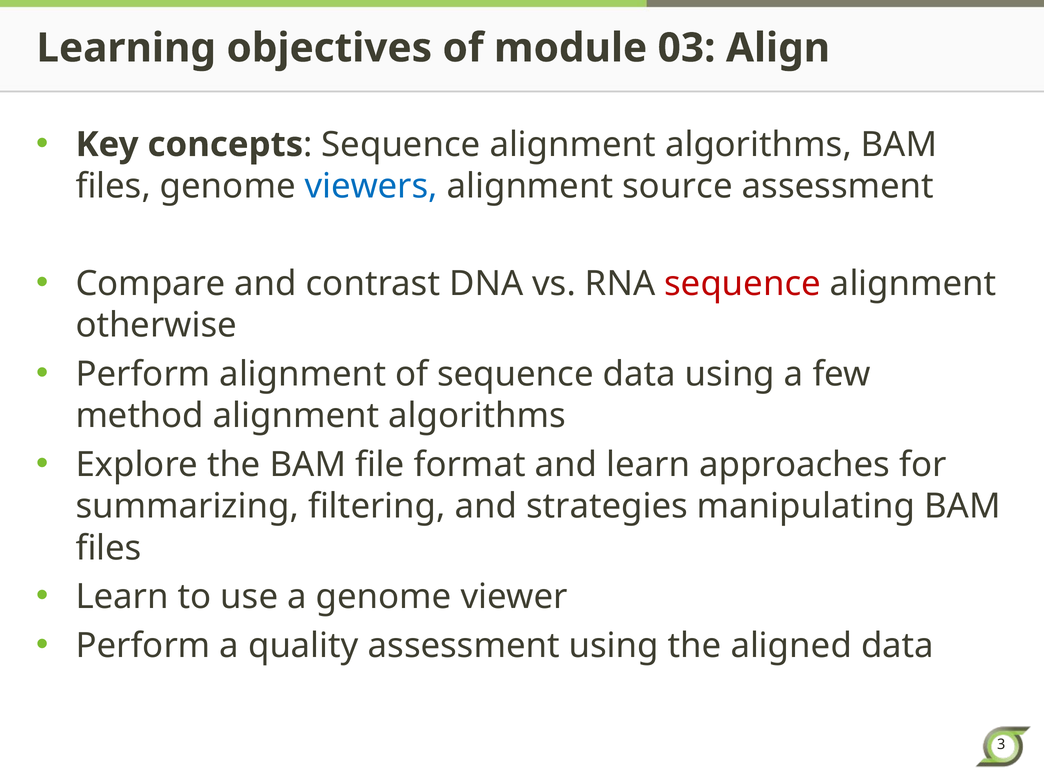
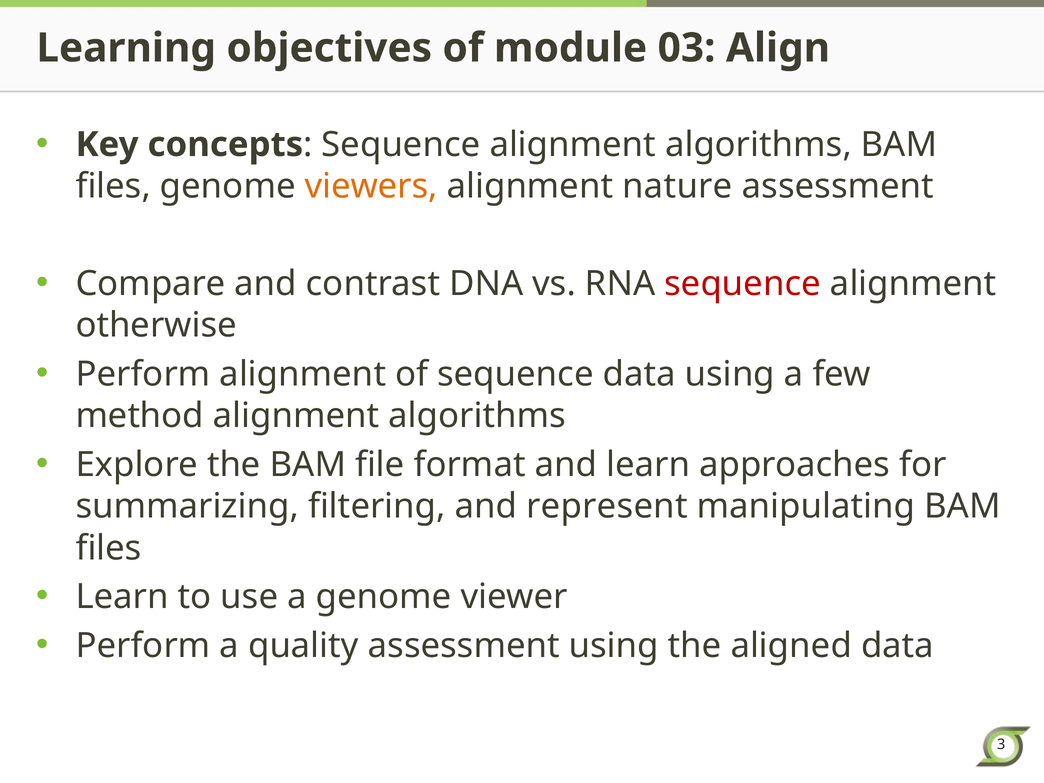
viewers colour: blue -> orange (371, 186)
source: source -> nature (677, 186)
strategies: strategies -> represent (607, 506)
